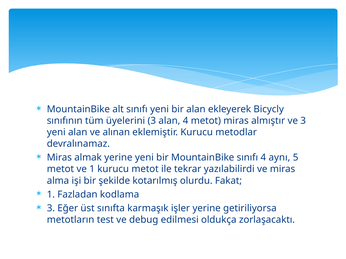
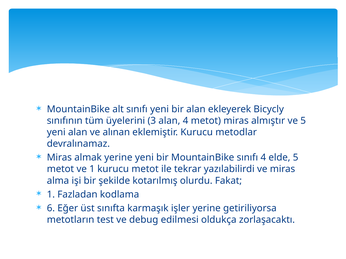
ve 3: 3 -> 5 (303, 121)
aynı: aynı -> elde (279, 158)
3: 3 -> 6 (51, 209)
